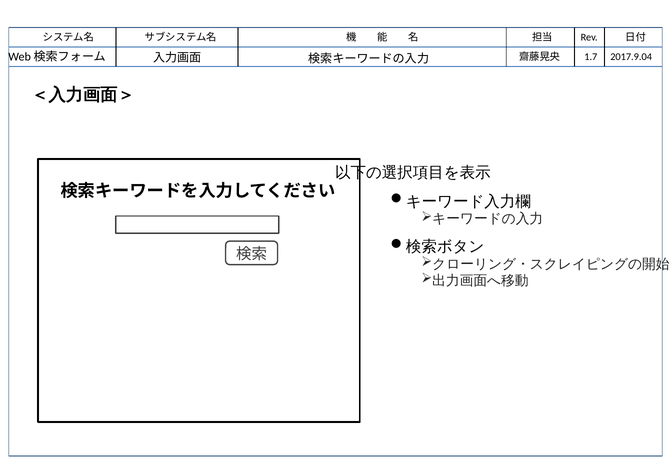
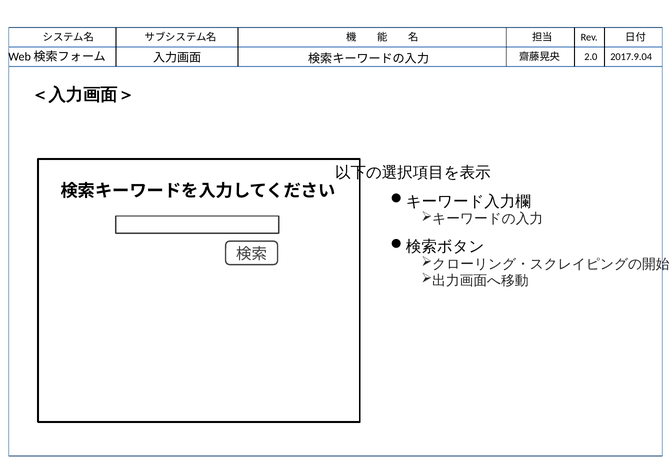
1.7: 1.7 -> 2.0 (591, 57)
